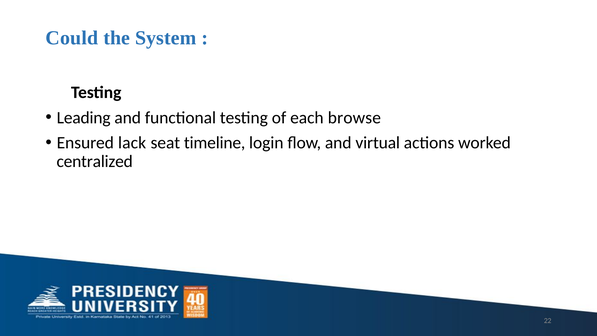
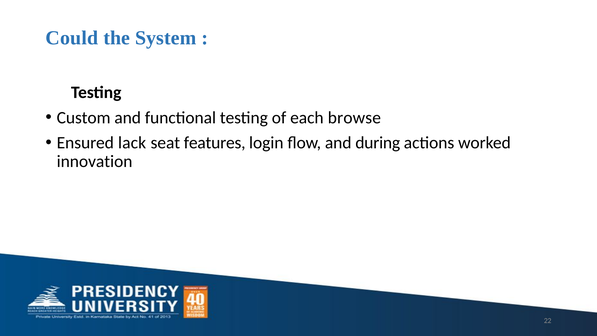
Leading: Leading -> Custom (84, 118)
timeline: timeline -> features (215, 143)
virtual: virtual -> during (378, 143)
centralized: centralized -> innovation (95, 161)
